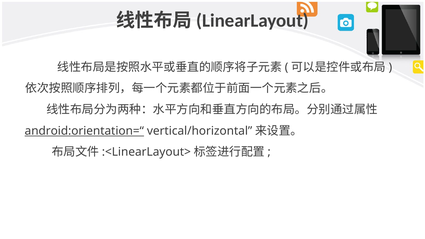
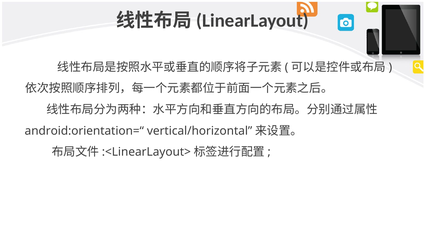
android:orientation=“ underline: present -> none (84, 131)
